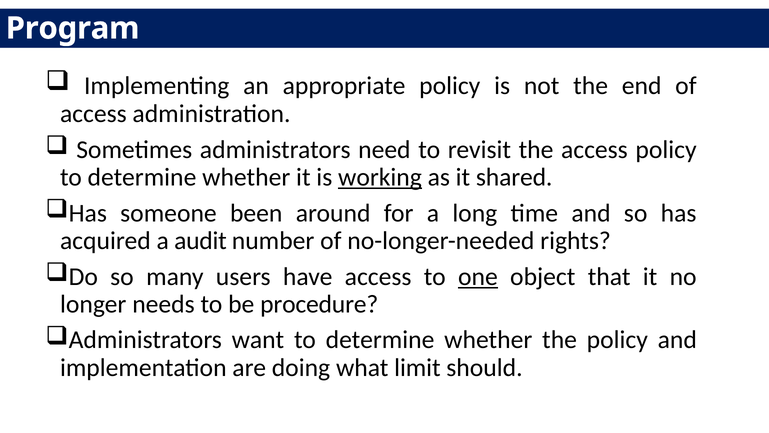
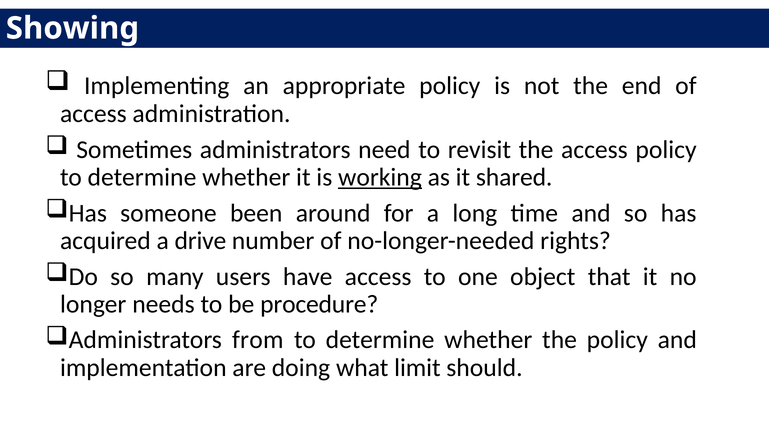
Program: Program -> Showing (72, 28)
audit: audit -> drive (200, 241)
one underline: present -> none (478, 276)
want: want -> from (258, 340)
